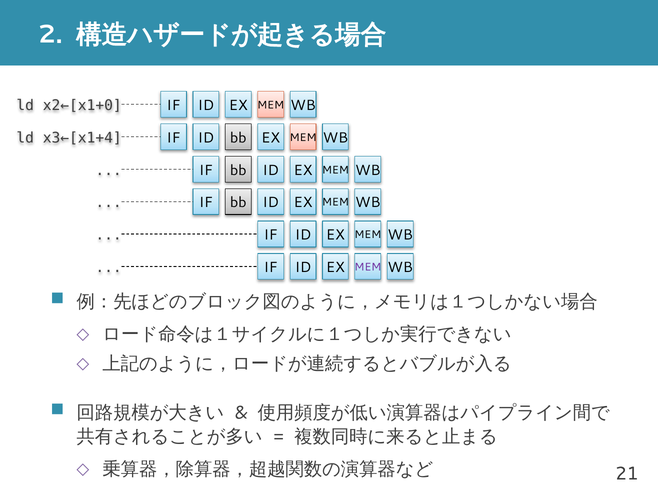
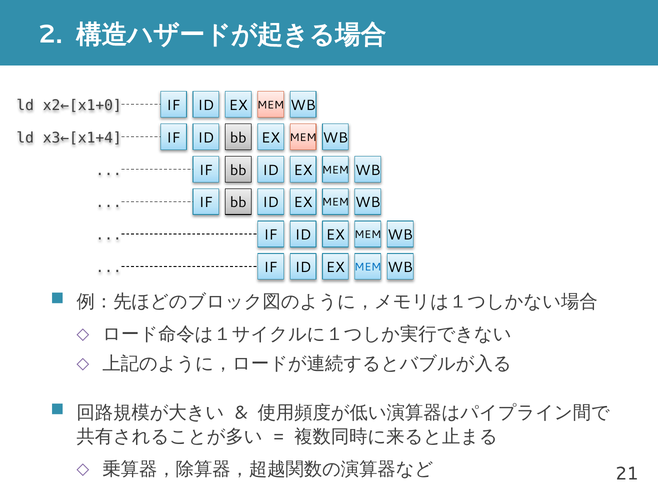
MEM colour: purple -> blue (368, 267)
